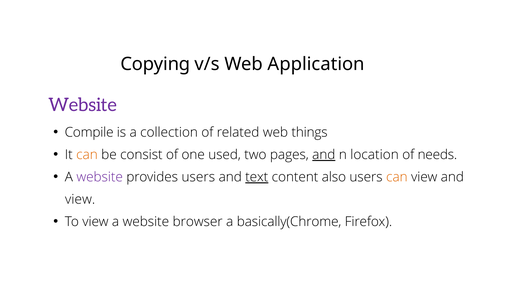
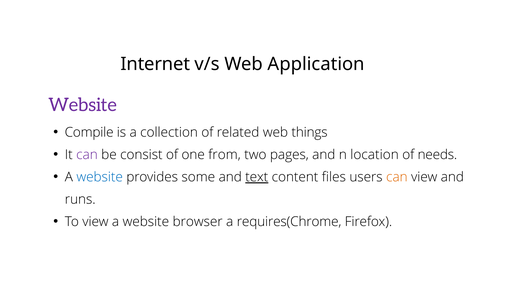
Copying: Copying -> Internet (155, 64)
can colour: orange -> purple (87, 155)
used: used -> from (224, 155)
and underline: present -> none (324, 155)
website colour: purple -> blue (100, 177)
provides users: users -> some (198, 177)
also: also -> files (334, 177)
view: view -> runs (80, 200)
basically(Chrome: basically(Chrome -> requires(Chrome (289, 222)
